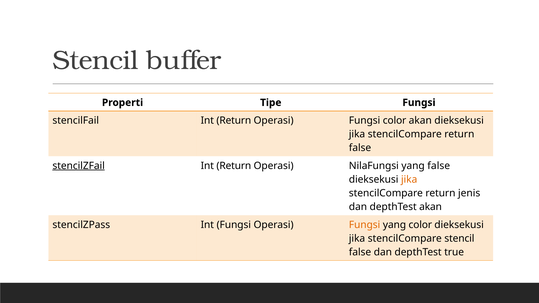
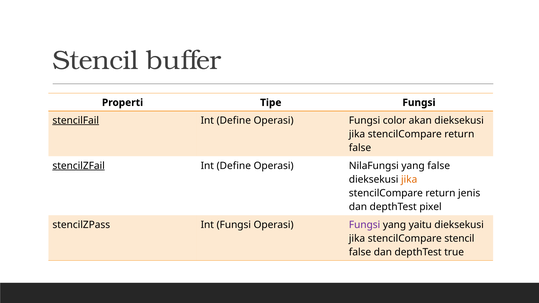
stencilFail underline: none -> present (76, 120)
Return: Return -> Define (234, 120)
Return: Return -> Define (234, 166)
depthTest akan: akan -> pixel (430, 207)
Fungsi colour: orange -> purple (365, 225)
yang color: color -> yaitu (420, 225)
